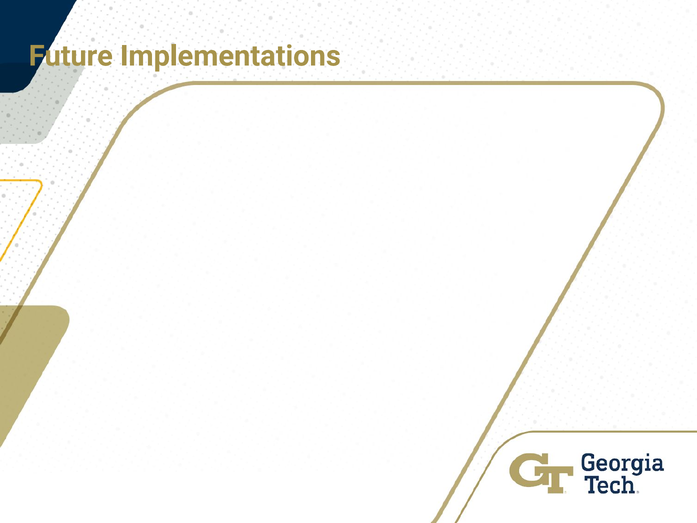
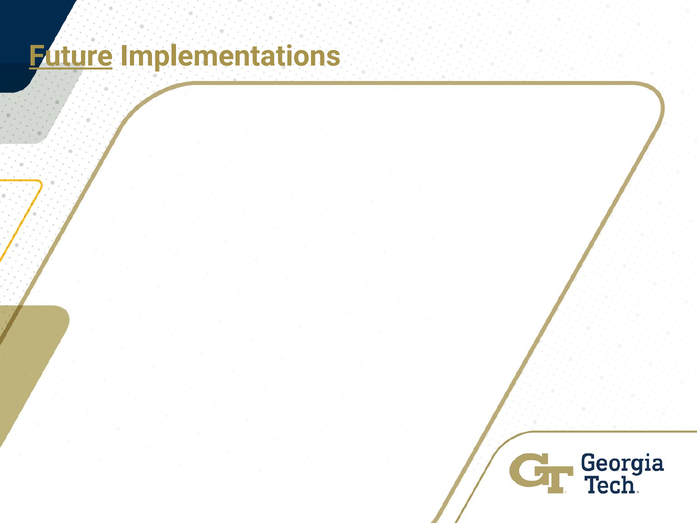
Future underline: none -> present (71, 56)
